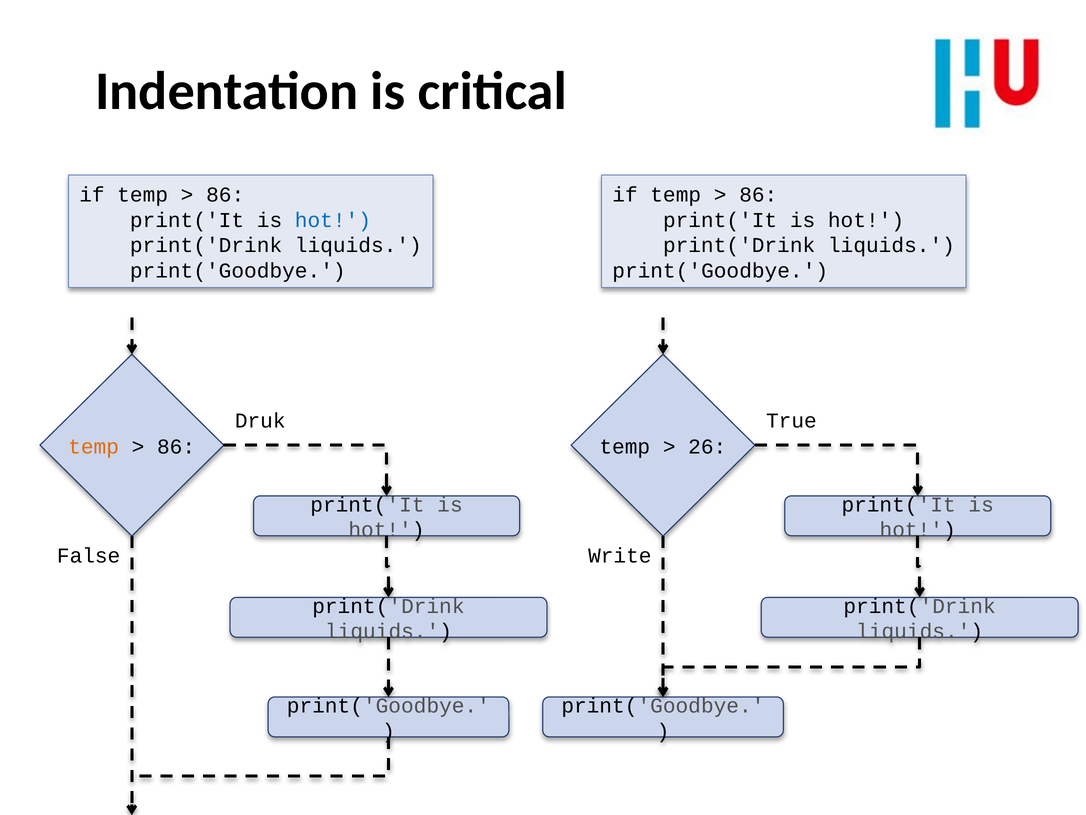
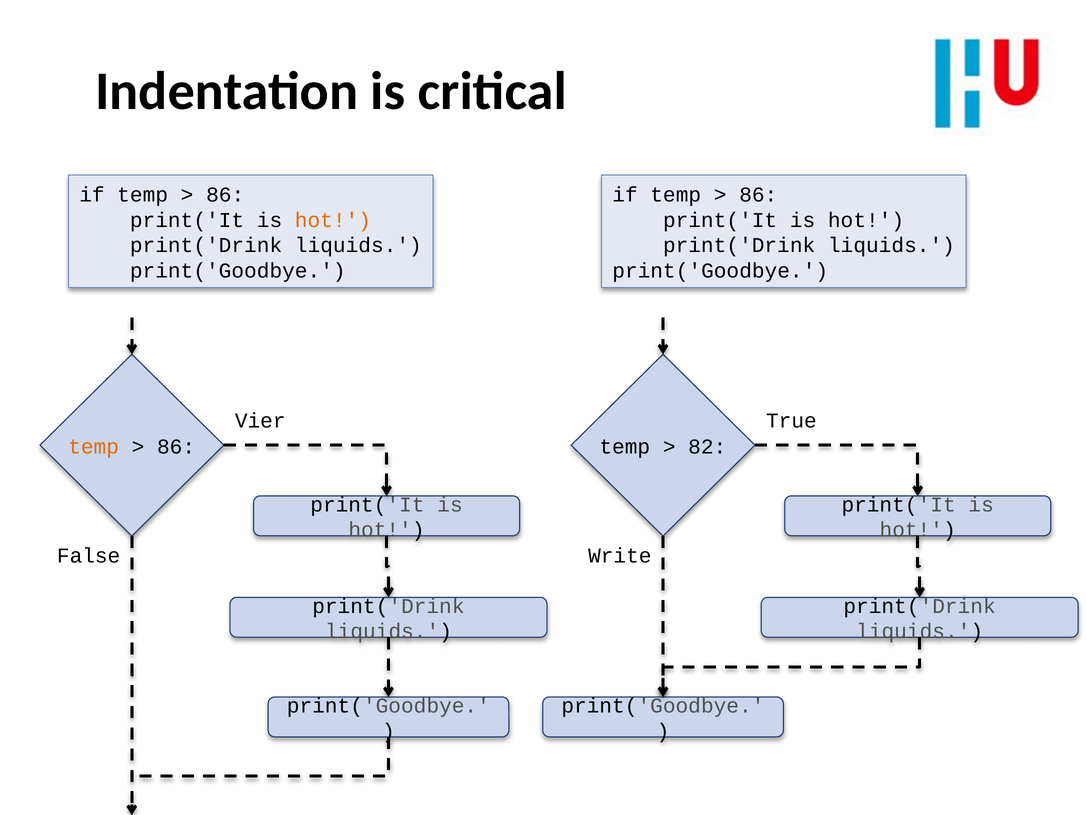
hot colour: blue -> orange (333, 220)
Druk: Druk -> Vier (260, 421)
26: 26 -> 82 (707, 446)
